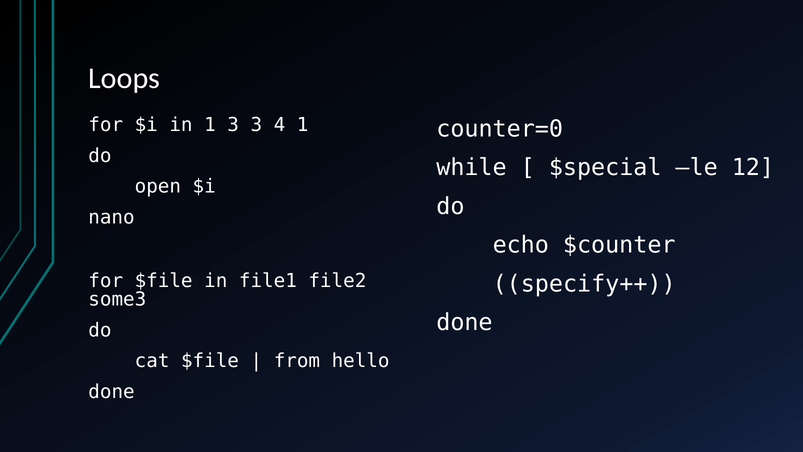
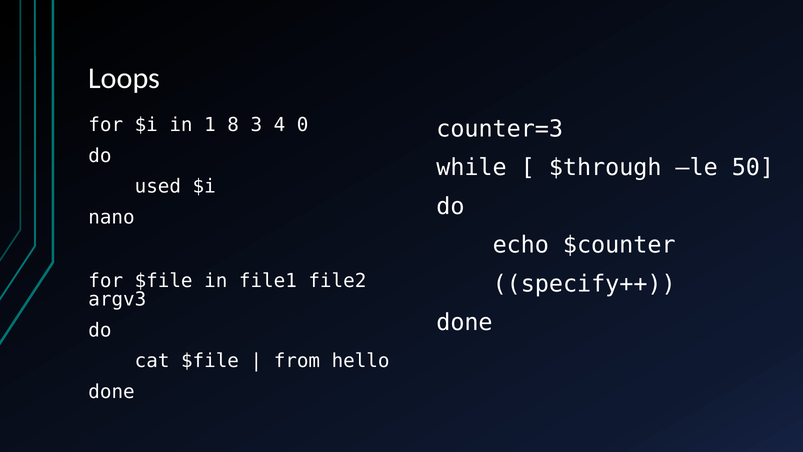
1 3: 3 -> 8 (233, 125)
4 1: 1 -> 0 (303, 125)
counter=0: counter=0 -> counter=3 (500, 129)
$special: $special -> $through (605, 168)
12: 12 -> 50 (753, 168)
open: open -> used (158, 186)
some3: some3 -> argv3 (117, 299)
